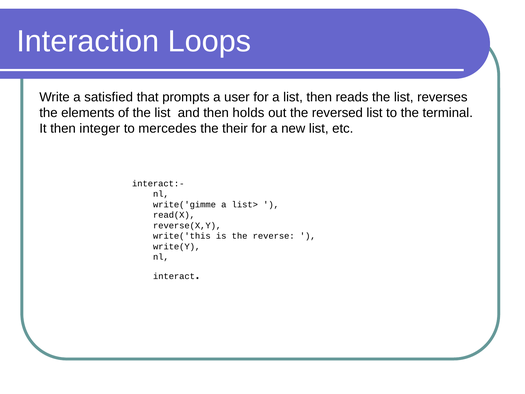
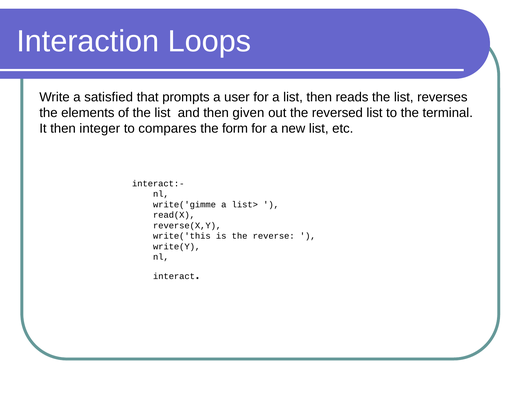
holds: holds -> given (248, 113)
mercedes: mercedes -> compares (168, 128)
their: their -> form (235, 128)
